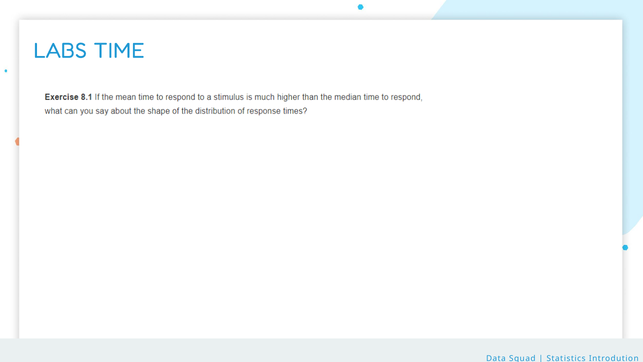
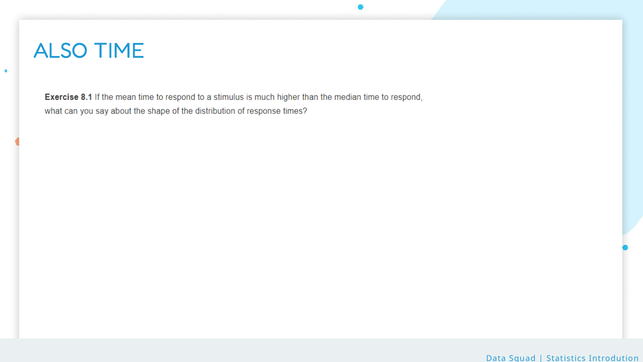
LABS: LABS -> ALSO (60, 51)
